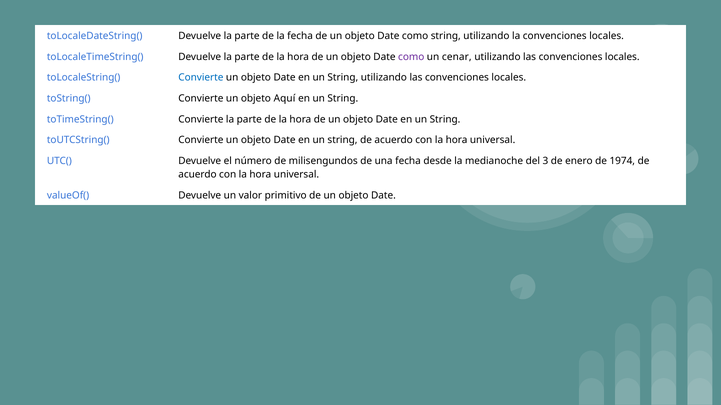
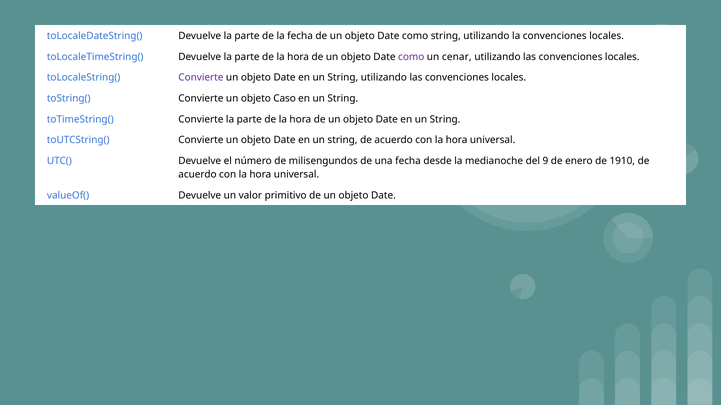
Convierte colour: blue -> purple (201, 78)
Aquí: Aquí -> Caso (285, 99)
3: 3 -> 9 (545, 161)
1974: 1974 -> 1910 (622, 161)
